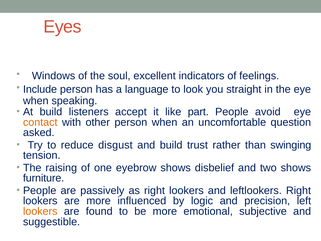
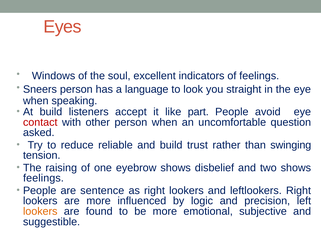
Include: Include -> Sneers (40, 89)
contact colour: orange -> red (40, 122)
disgust: disgust -> reliable (115, 145)
furniture: furniture -> feelings (43, 178)
passively: passively -> sentence (102, 190)
